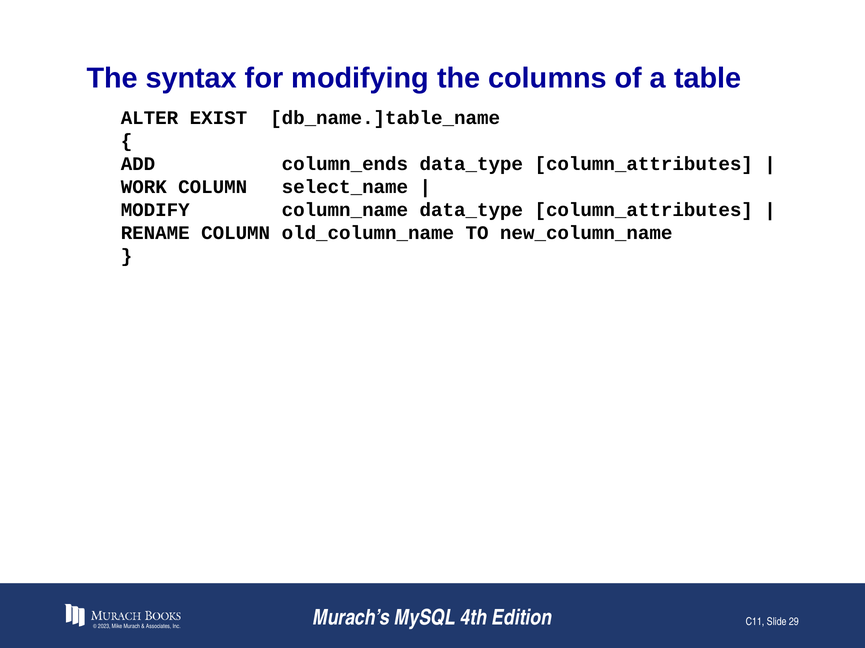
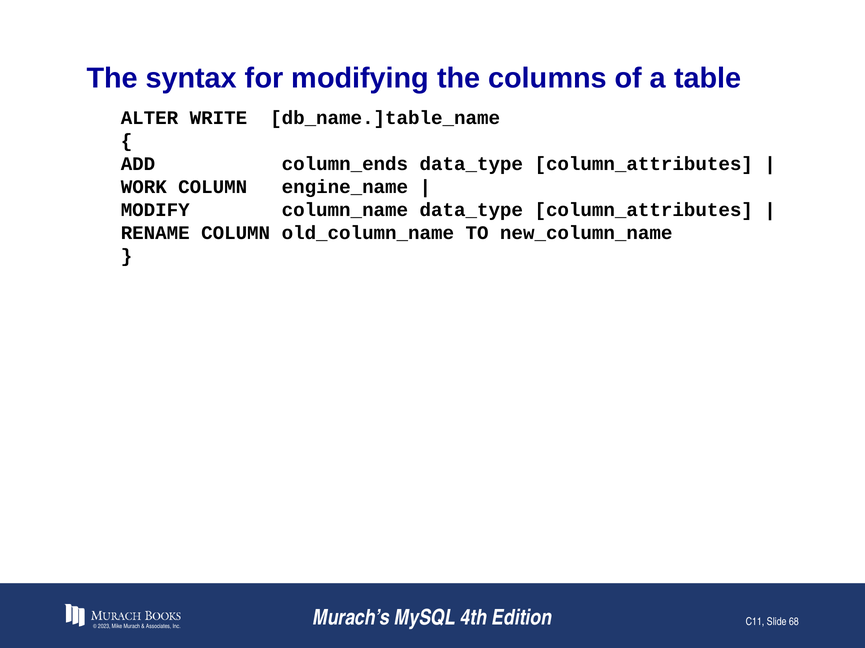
EXIST: EXIST -> WRITE (218, 118)
select_name: select_name -> engine_name (345, 187)
29: 29 -> 68 (794, 622)
